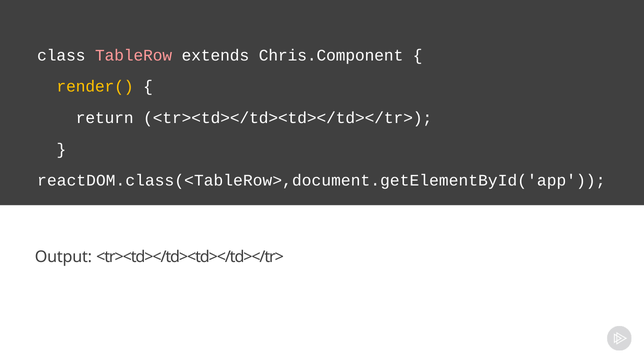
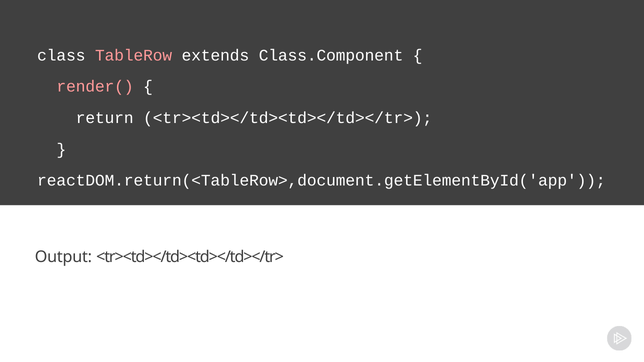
Chris.Component: Chris.Component -> Class.Component (331, 55)
render( colour: yellow -> pink (95, 87)
reactDOM.class(<TableRow>,document.getElementById('app: reactDOM.class(<TableRow>,document.getElementById('app -> reactDOM.return(<TableRow>,document.getElementById('app (321, 181)
